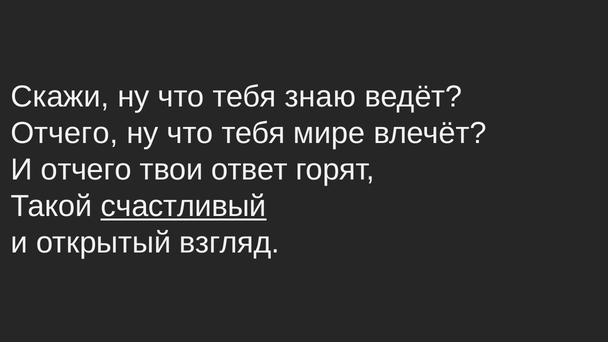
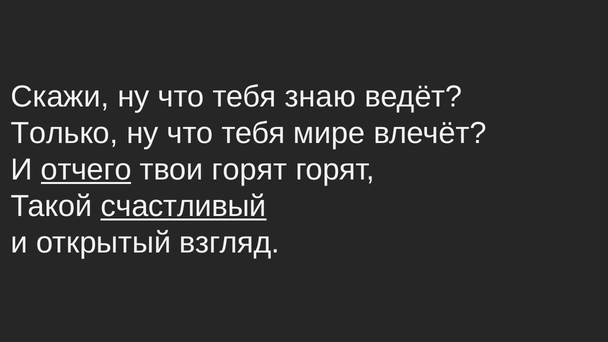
Отчего: Отчего -> Только (64, 133)
отчего underline: none -> present (86, 170)
твои ответ: ответ -> горят (249, 170)
